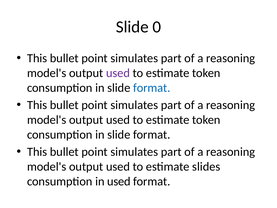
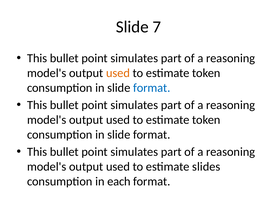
0: 0 -> 7 (157, 27)
used colour: purple -> orange (118, 73)
in used: used -> each (119, 181)
